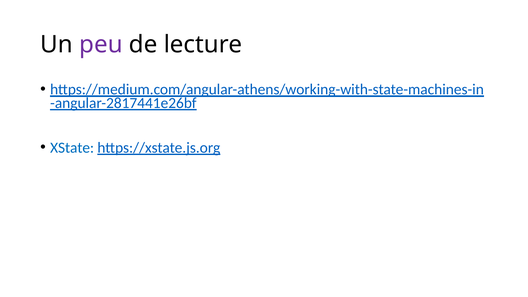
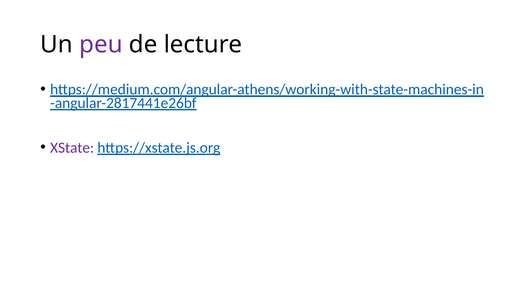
XState colour: blue -> purple (72, 148)
